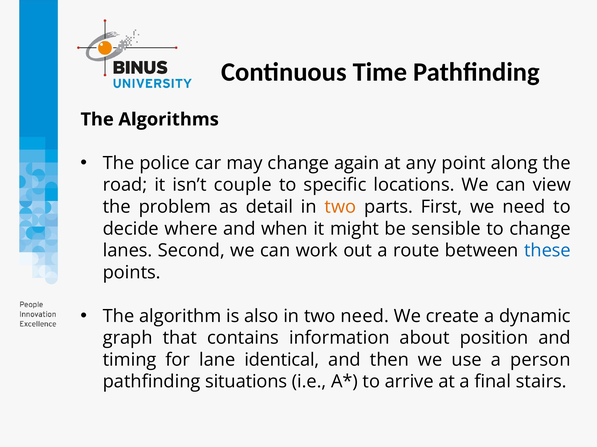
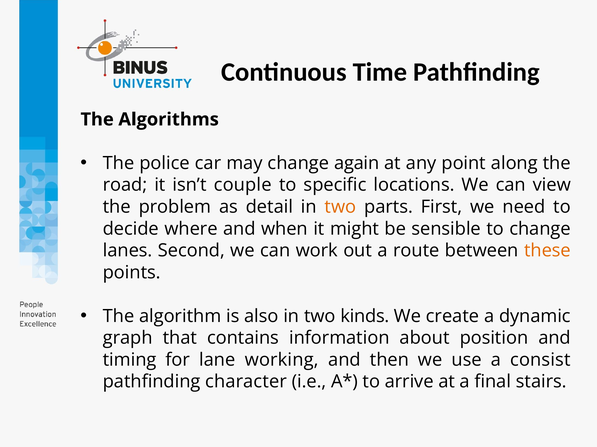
these colour: blue -> orange (547, 251)
two need: need -> kinds (365, 317)
identical: identical -> working (282, 360)
person: person -> consist (540, 360)
situations: situations -> character (246, 382)
